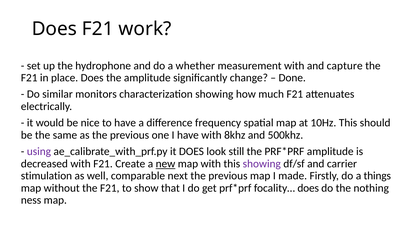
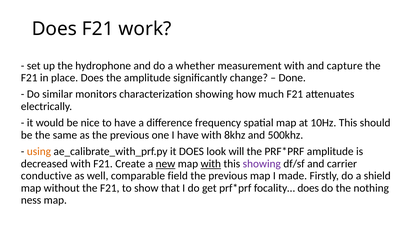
using colour: purple -> orange (39, 152)
still: still -> will (236, 152)
with underline: none -> present (211, 164)
stimulation: stimulation -> conductive (46, 176)
next: next -> field (178, 176)
things: things -> shield (377, 176)
